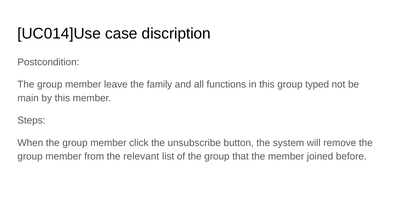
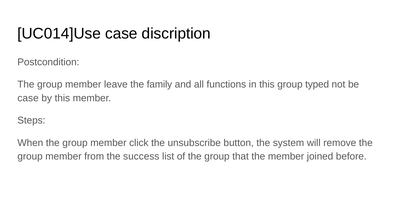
main: main -> case (28, 98)
relevant: relevant -> success (141, 157)
